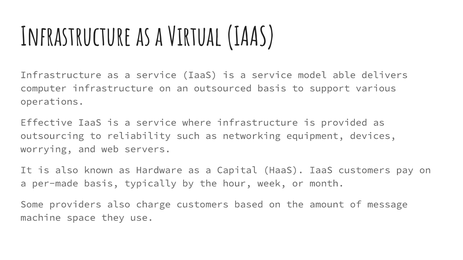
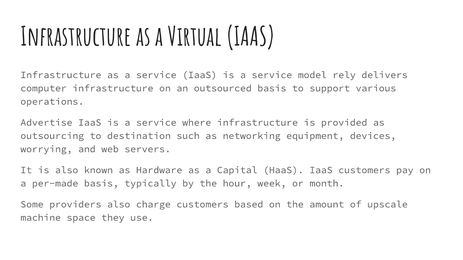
able: able -> rely (344, 75)
Effective: Effective -> Advertise (46, 123)
reliability: reliability -> destination (139, 136)
message: message -> upscale (387, 205)
